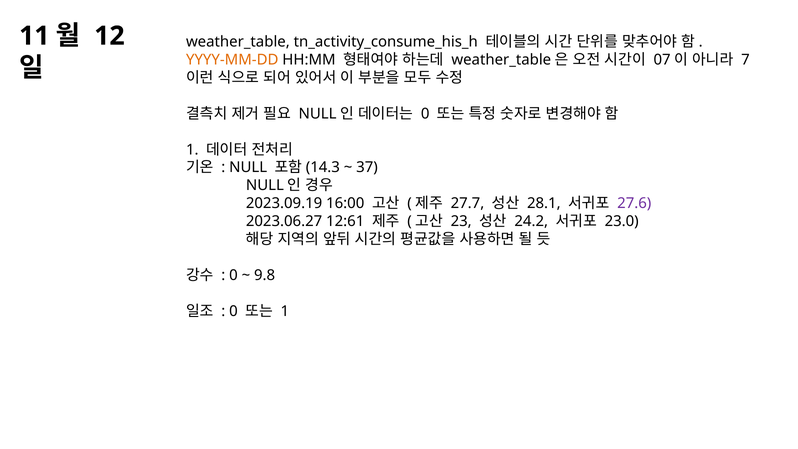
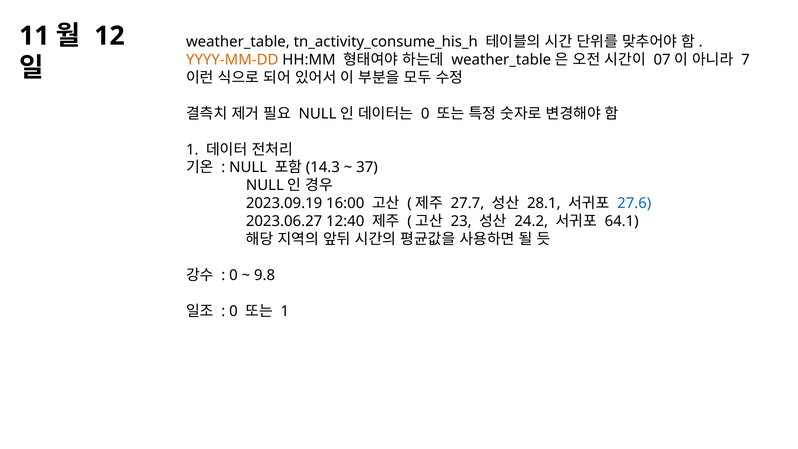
27.6 colour: purple -> blue (634, 203)
12:61: 12:61 -> 12:40 (345, 221)
23.0: 23.0 -> 64.1 (622, 221)
